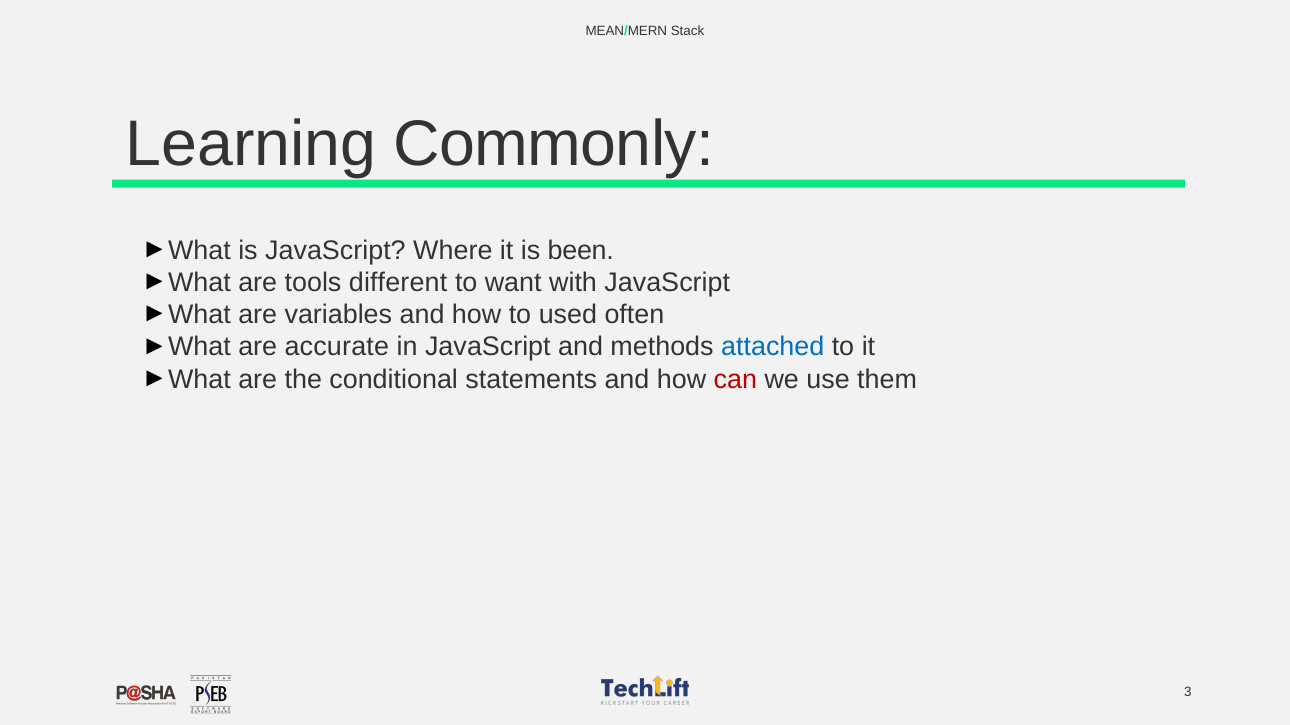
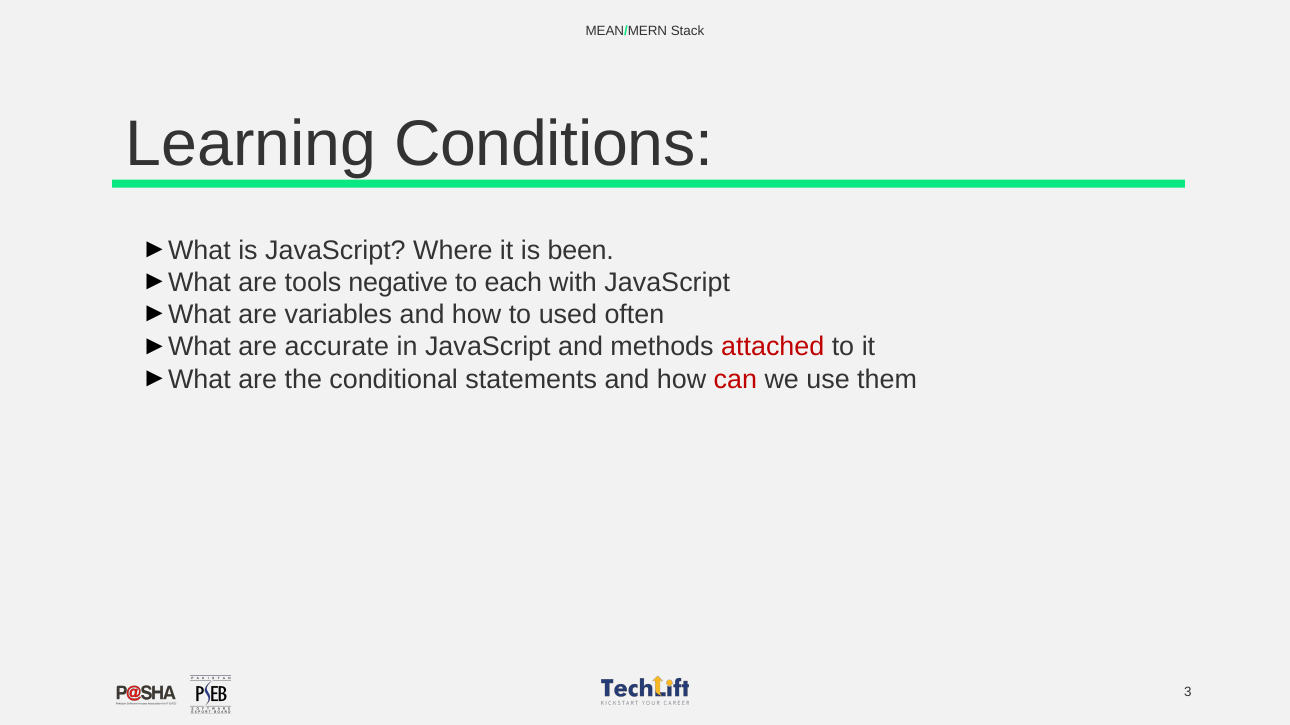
Commonly: Commonly -> Conditions (554, 145)
different: different -> negative (398, 283)
want: want -> each (513, 283)
attached colour: blue -> red (773, 347)
